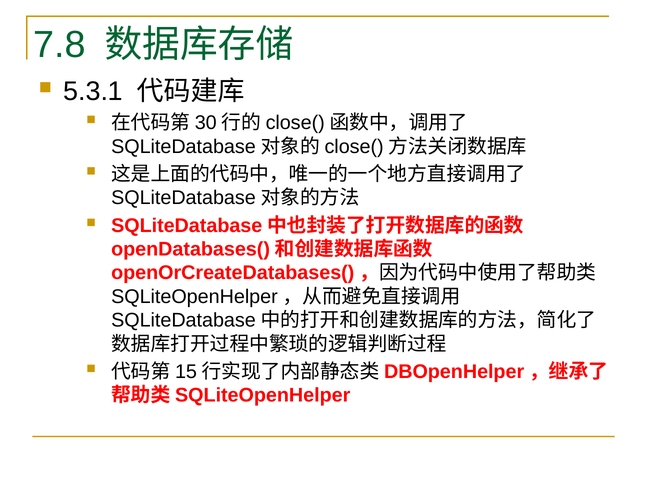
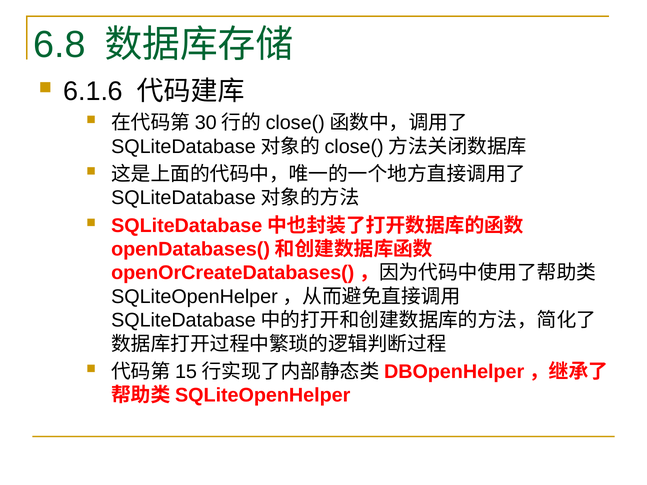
7.8: 7.8 -> 6.8 (60, 45)
5.3.1: 5.3.1 -> 6.1.6 (93, 91)
